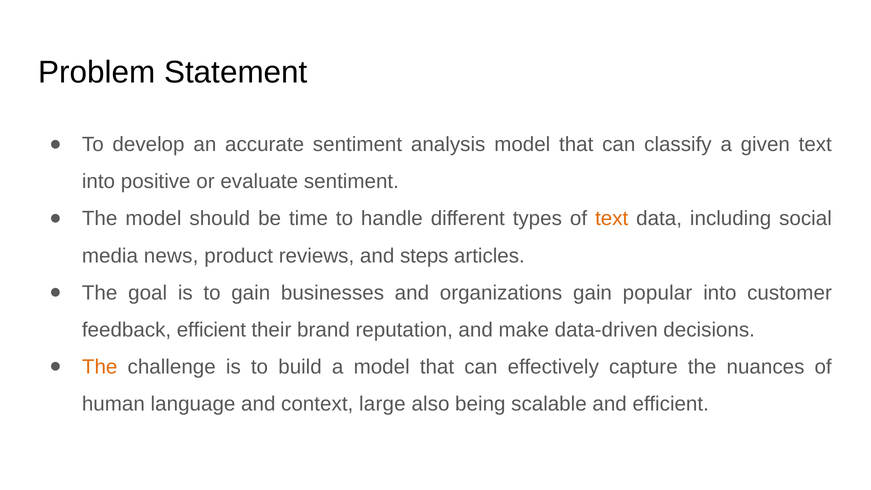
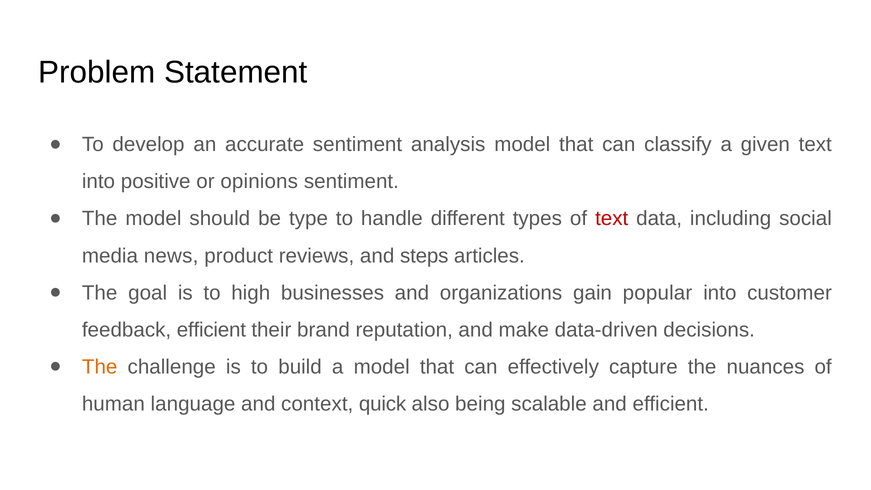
evaluate: evaluate -> opinions (259, 182)
time: time -> type (308, 219)
text colour: orange -> red (612, 219)
to gain: gain -> high (251, 293)
large: large -> quick (383, 404)
